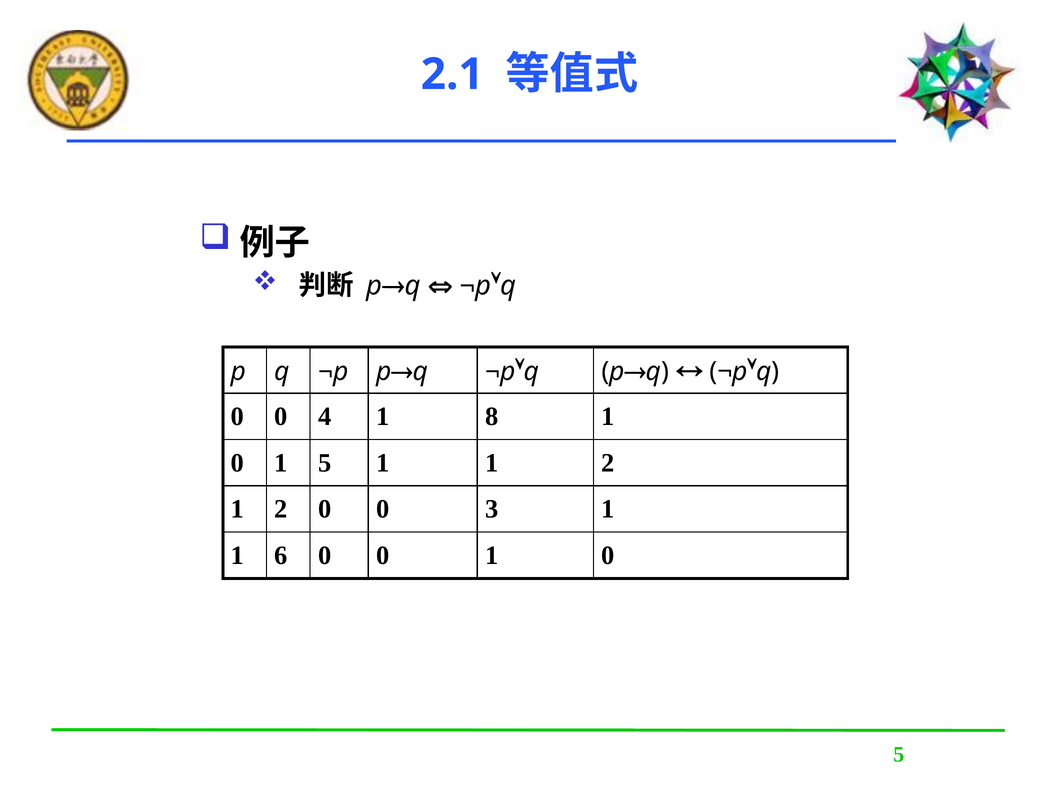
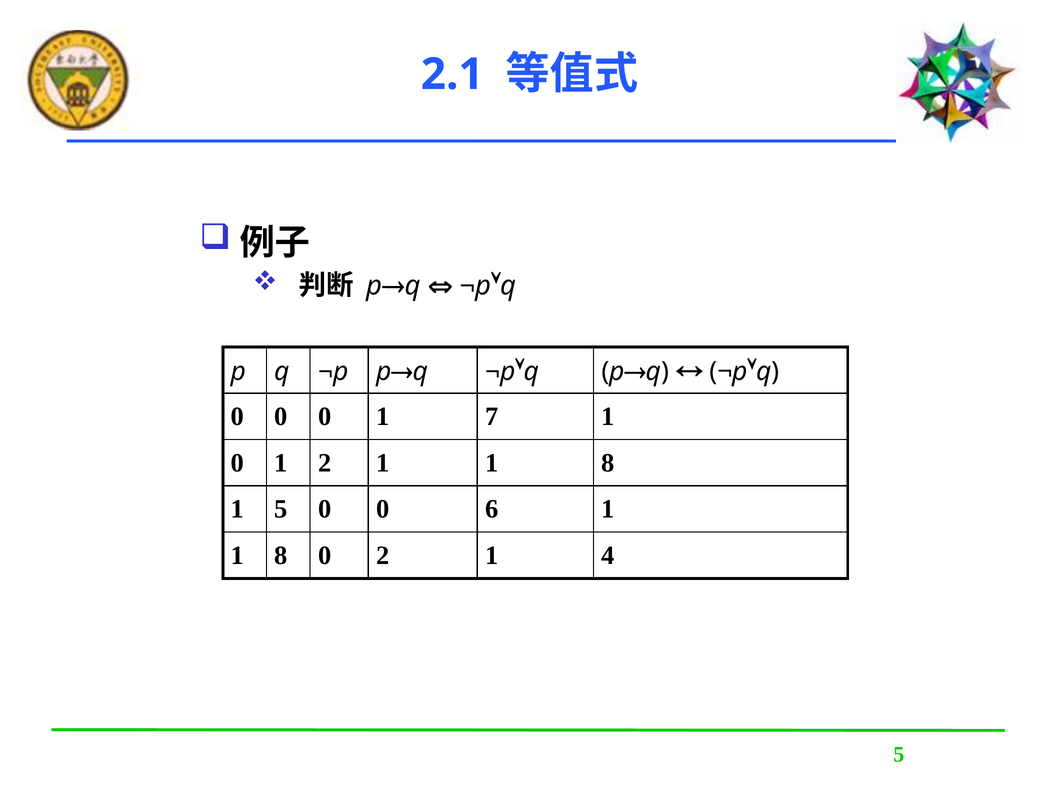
0 0 4: 4 -> 0 (325, 417)
8: 8 -> 7 (492, 417)
1 5: 5 -> 2 (325, 463)
2: 2 -> 8 (608, 463)
2: 2 -> 5 (281, 509)
3: 3 -> 6 (492, 509)
6: 6 -> 8 (281, 556)
0: 0 -> 2 (383, 556)
0: 0 -> 4 (608, 556)
